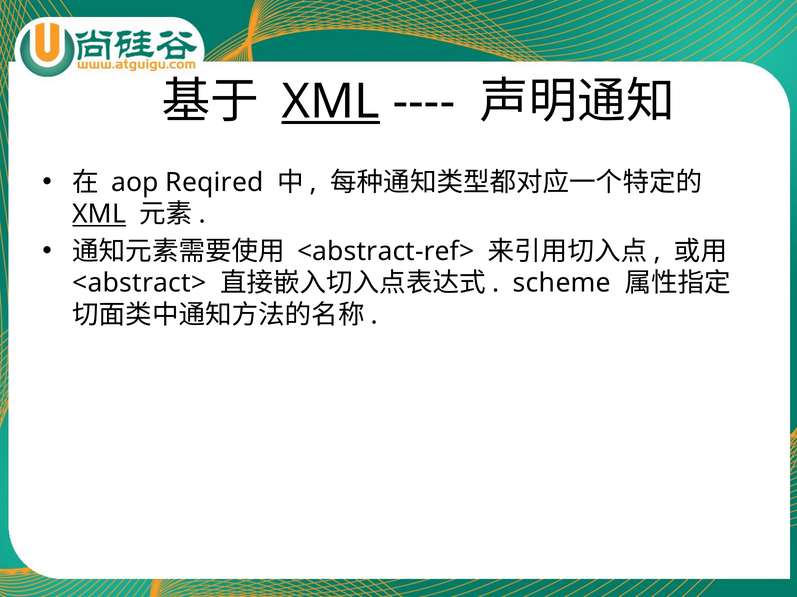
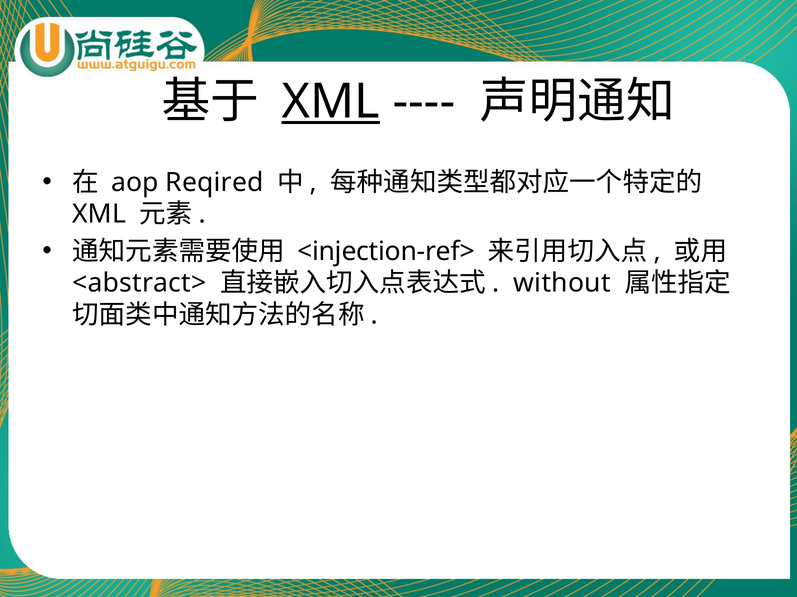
XML underline: present -> none (99, 214)
<abstract-ref>: <abstract-ref> -> <injection-ref> (386, 252)
scheme: scheme -> without (562, 284)
